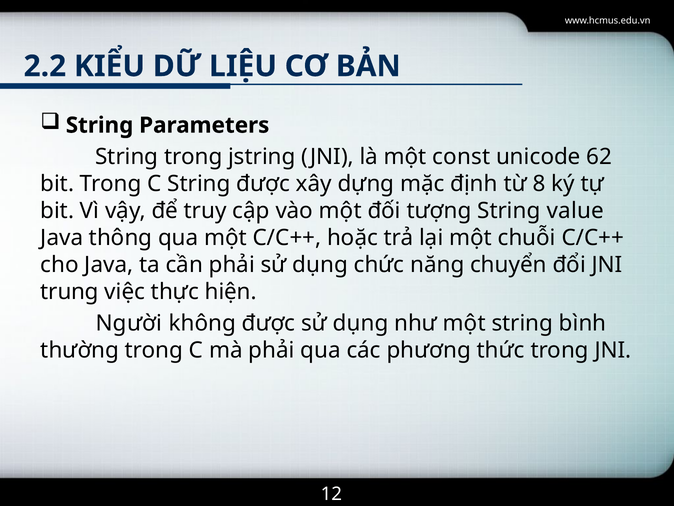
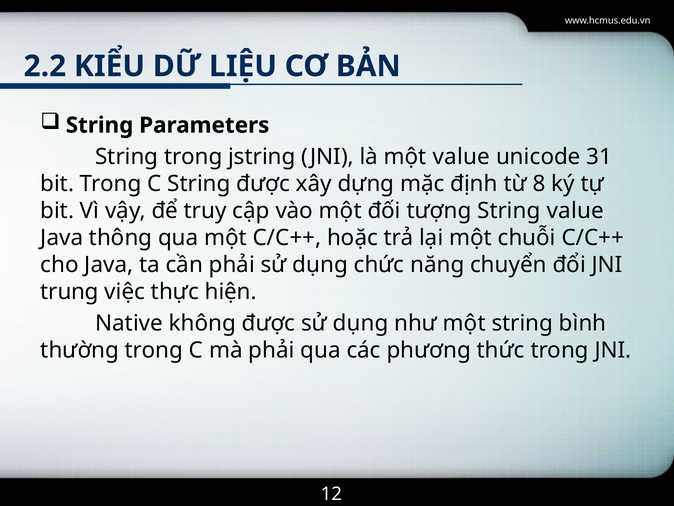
một const: const -> value (461, 157)
62: 62 -> 31 (599, 157)
Người: Người -> Native (129, 323)
